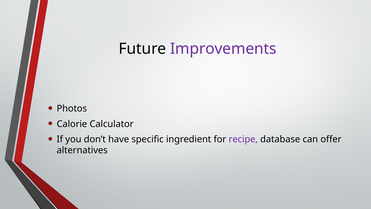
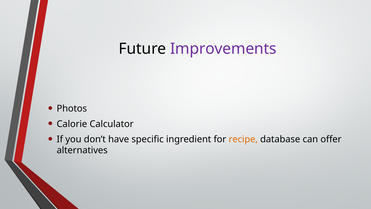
recipe colour: purple -> orange (243, 139)
